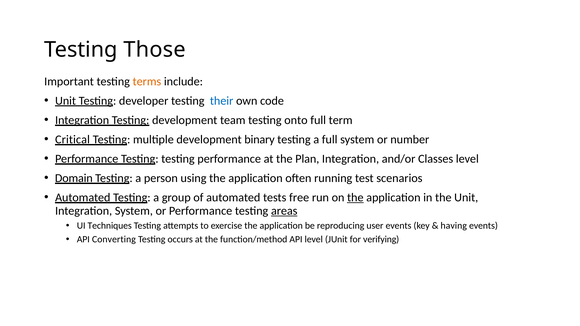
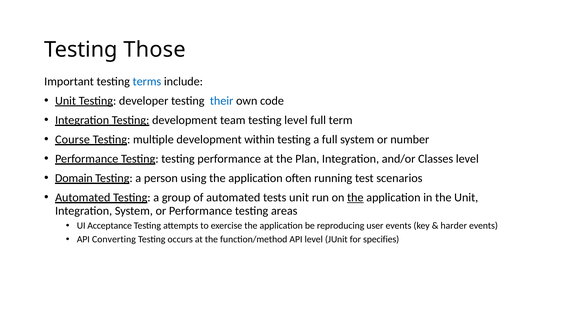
terms colour: orange -> blue (147, 81)
testing onto: onto -> level (296, 120)
Critical: Critical -> Course (73, 140)
binary: binary -> within (260, 140)
tests free: free -> unit (299, 198)
areas underline: present -> none (284, 211)
Techniques: Techniques -> Acceptance (110, 226)
having: having -> harder (454, 226)
verifying: verifying -> specifies (381, 240)
